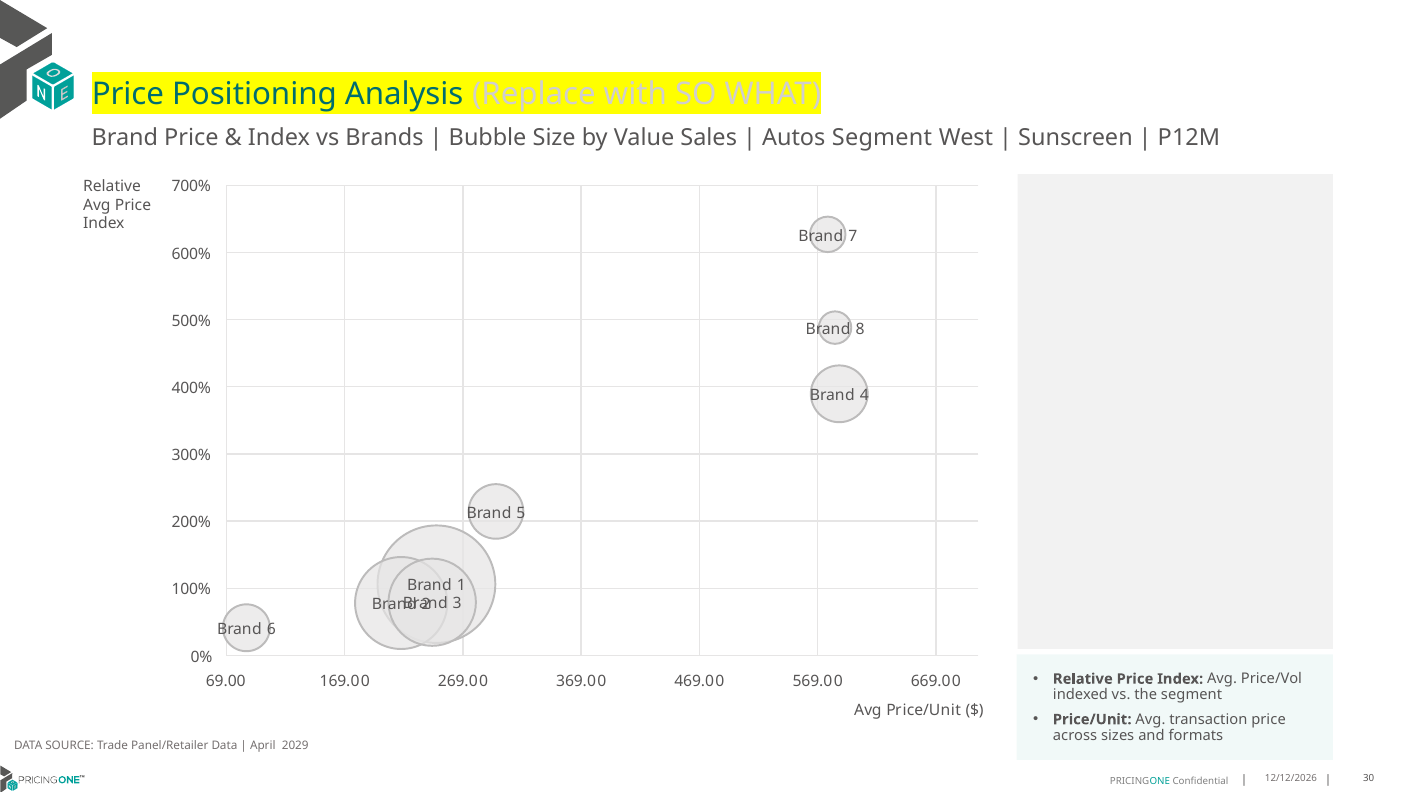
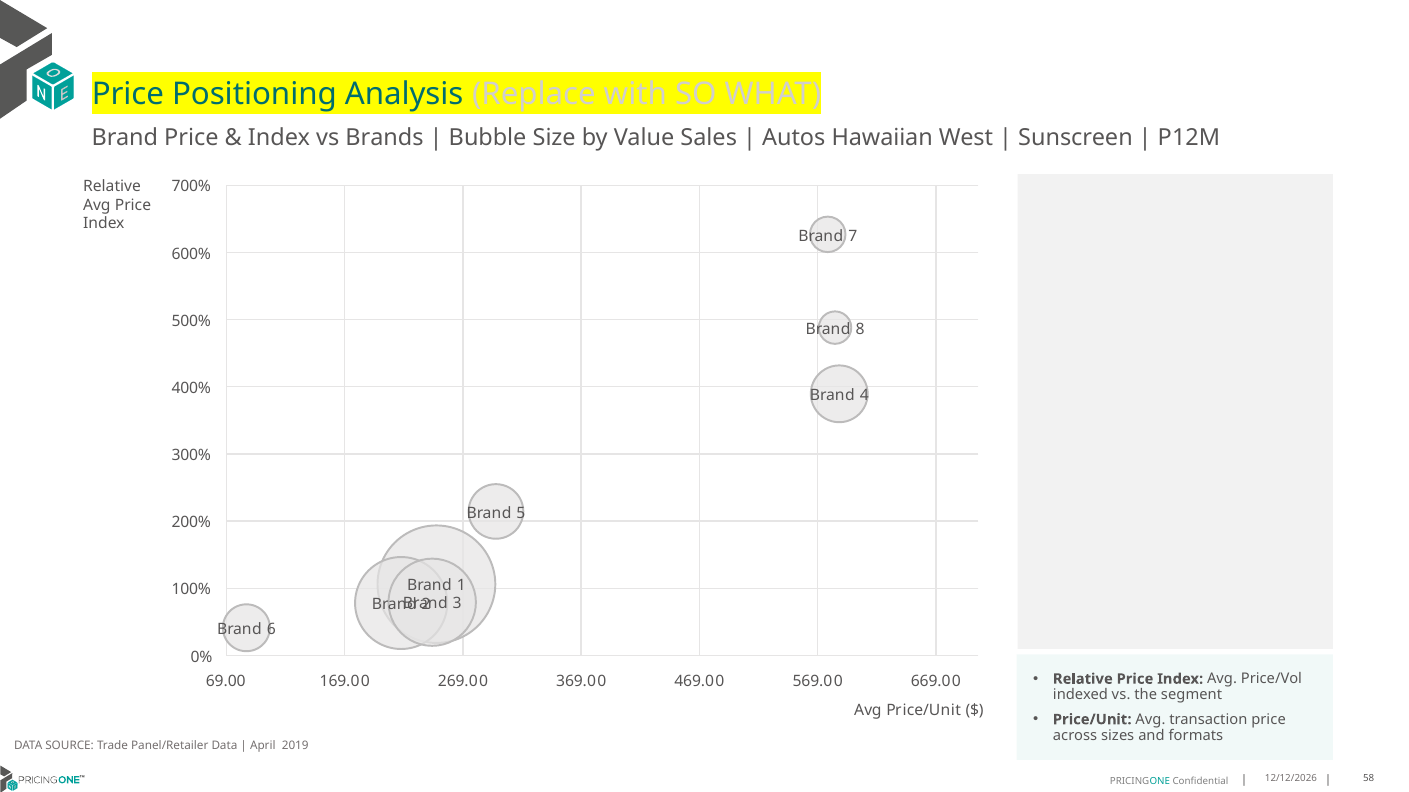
Autos Segment: Segment -> Hawaiian (882, 137)
2029: 2029 -> 2019 (295, 746)
30: 30 -> 58 (1369, 779)
